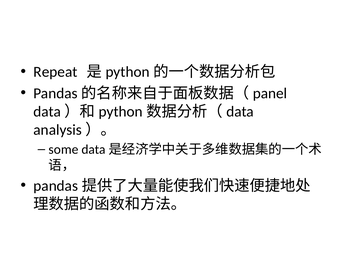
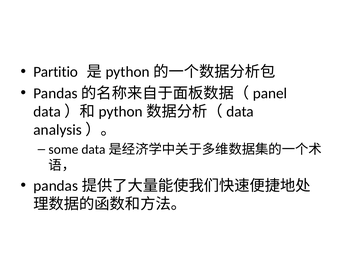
Repeat: Repeat -> Partitio (56, 72)
